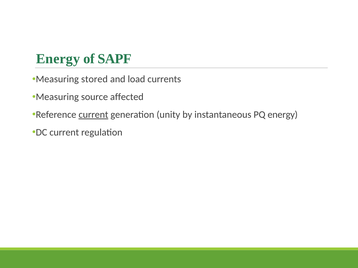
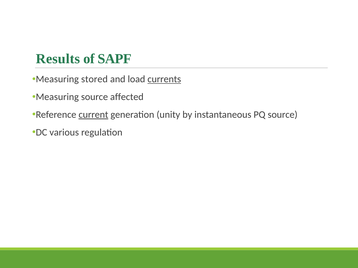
Energy: Energy -> Results (58, 59)
currents underline: none -> present (164, 79)
PQ energy: energy -> source (283, 115)
DC current: current -> various (64, 132)
